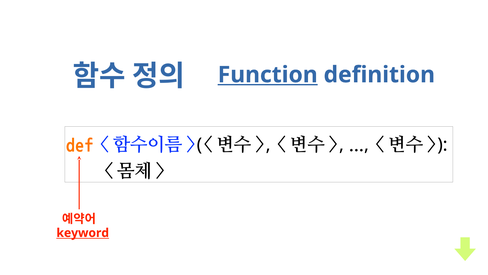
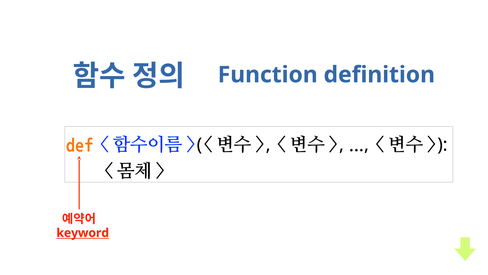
Function underline: present -> none (268, 75)
